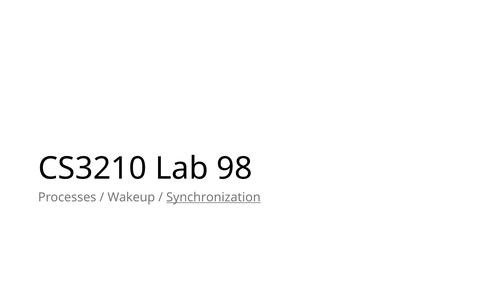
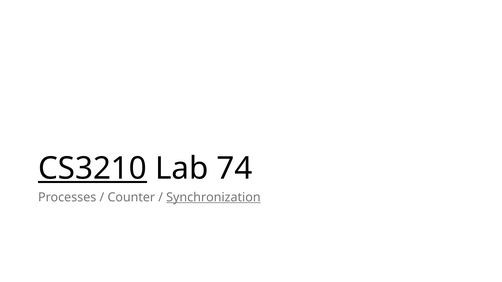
CS3210 underline: none -> present (92, 169)
98: 98 -> 74 (234, 169)
Wakeup: Wakeup -> Counter (131, 198)
